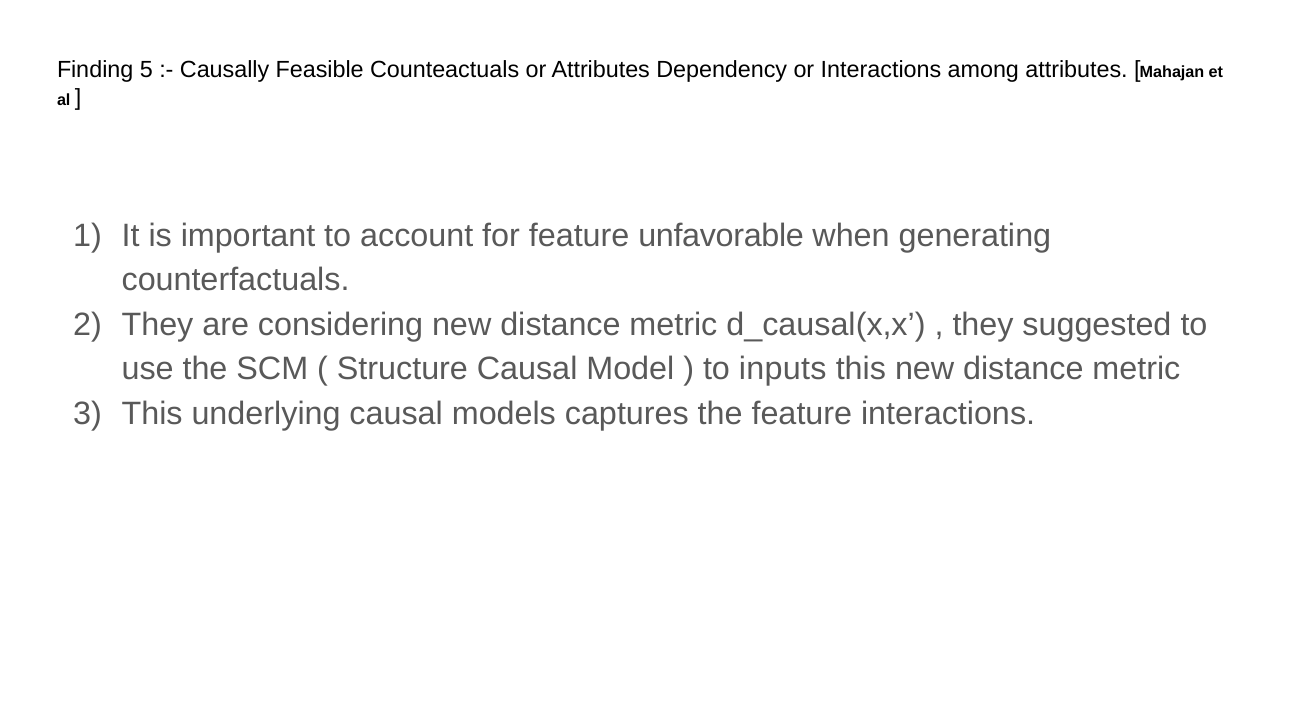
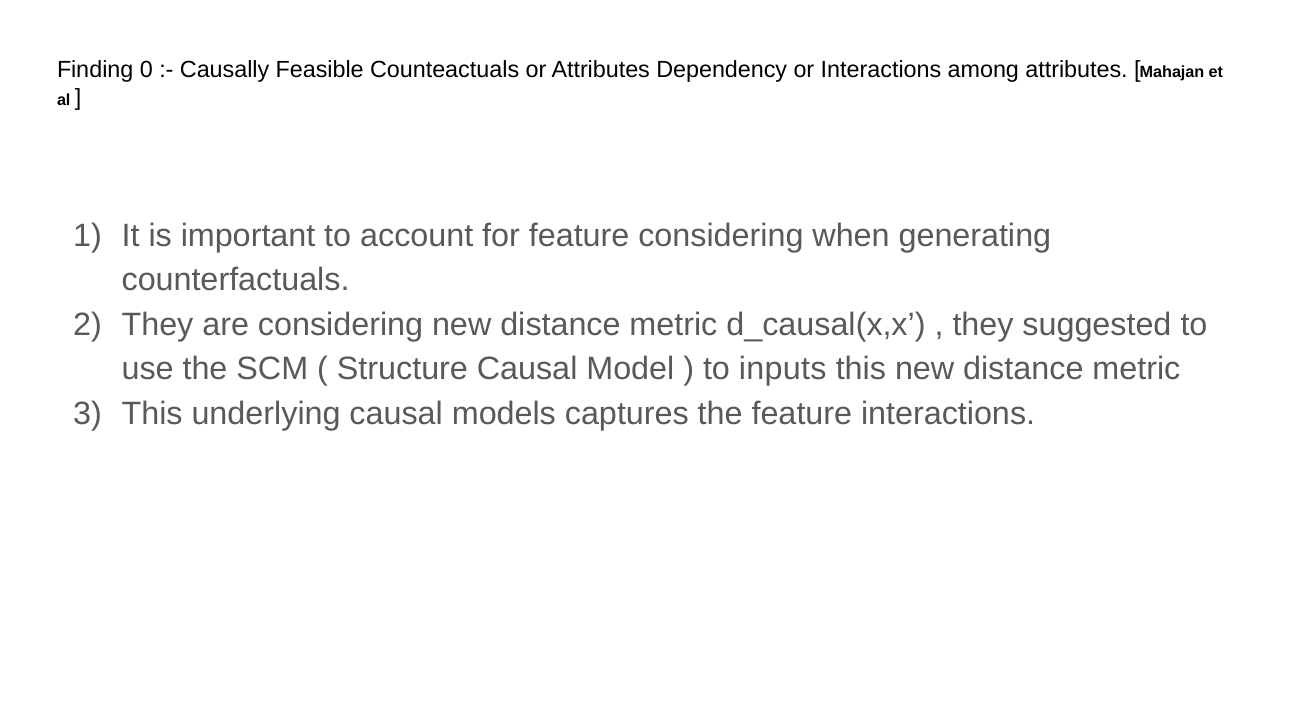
5: 5 -> 0 (146, 70)
feature unfavorable: unfavorable -> considering (721, 236)
